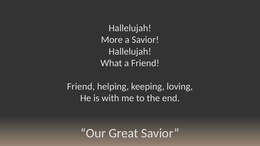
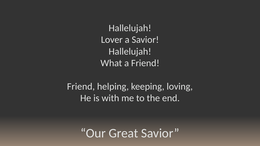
More: More -> Lover (112, 40)
